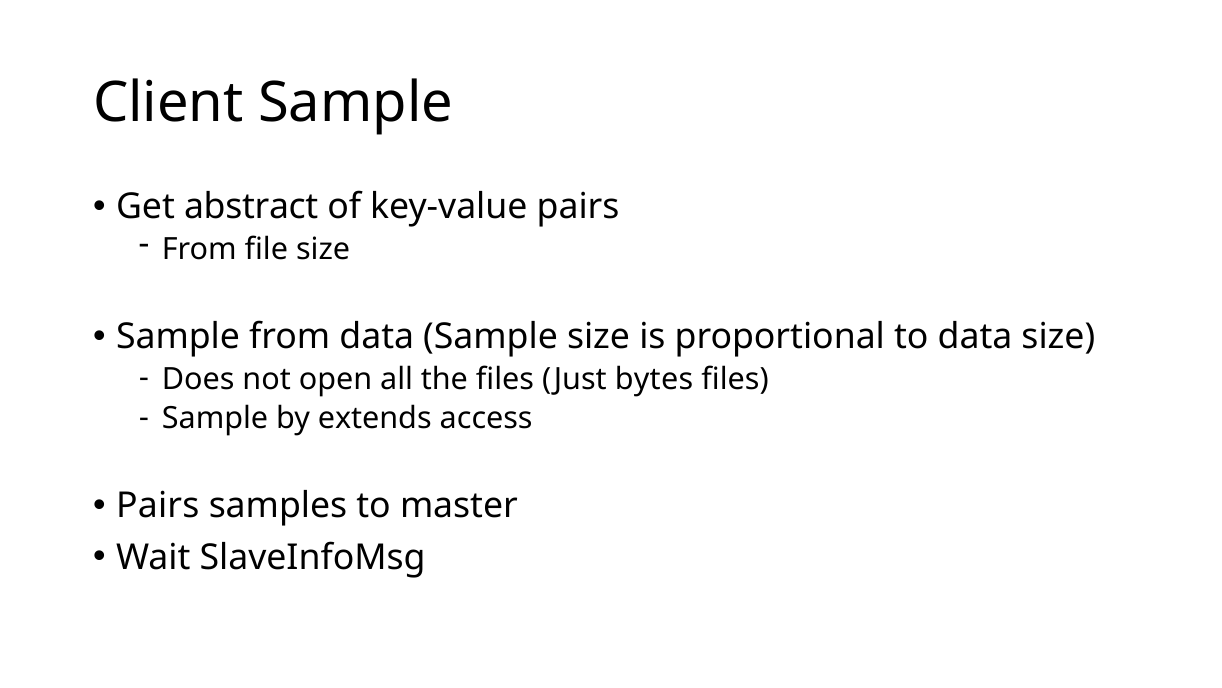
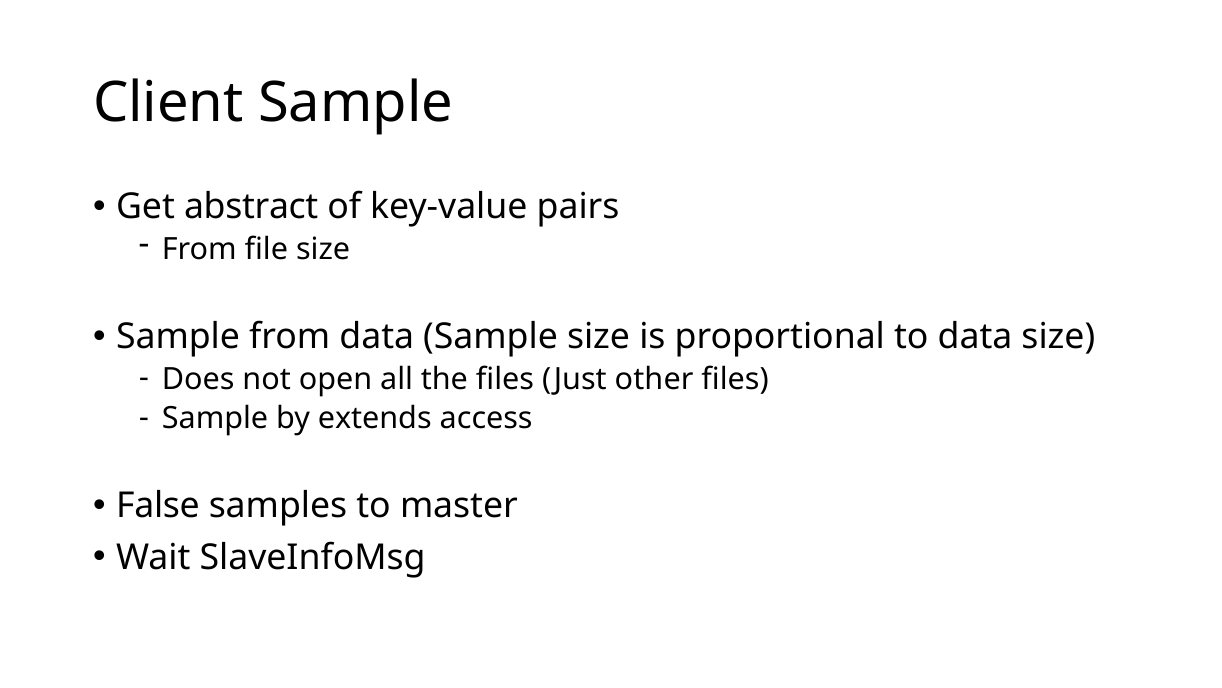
bytes: bytes -> other (654, 379)
Pairs: Pairs -> False (158, 506)
